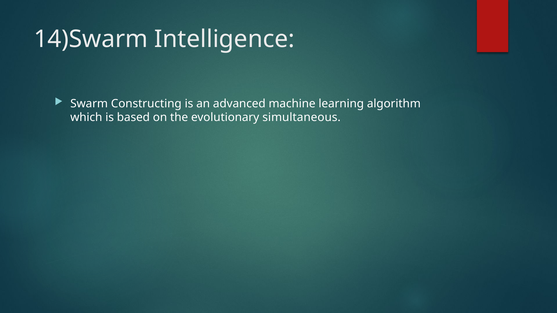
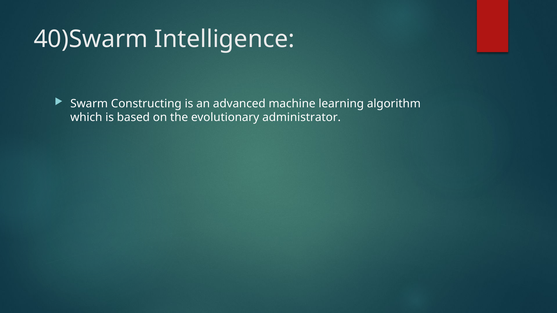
14)Swarm: 14)Swarm -> 40)Swarm (91, 39)
simultaneous: simultaneous -> administrator (302, 118)
